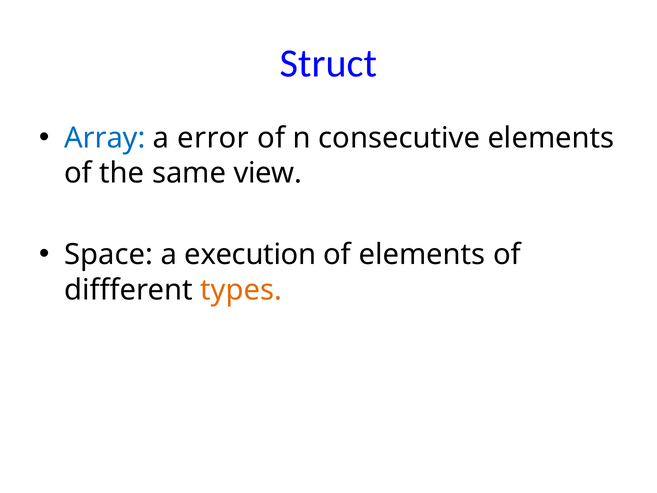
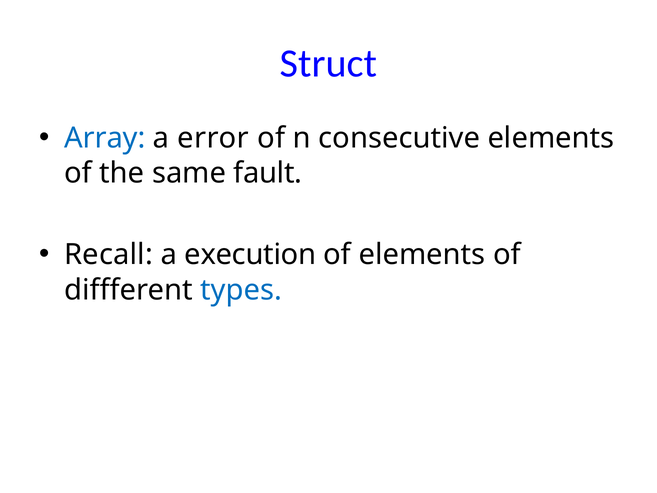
view: view -> fault (268, 173)
Space: Space -> Recall (108, 255)
types colour: orange -> blue (241, 290)
